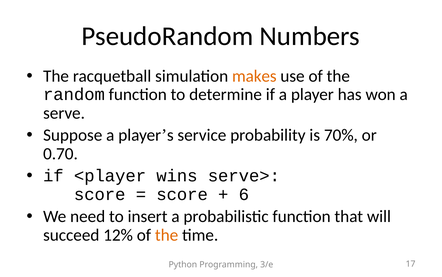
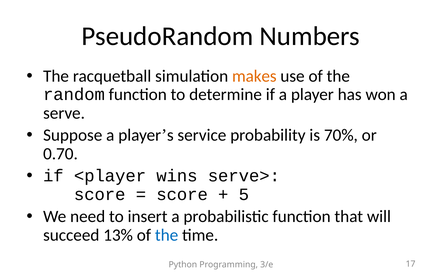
6: 6 -> 5 (244, 194)
12%: 12% -> 13% (118, 234)
the colour: orange -> blue (167, 234)
